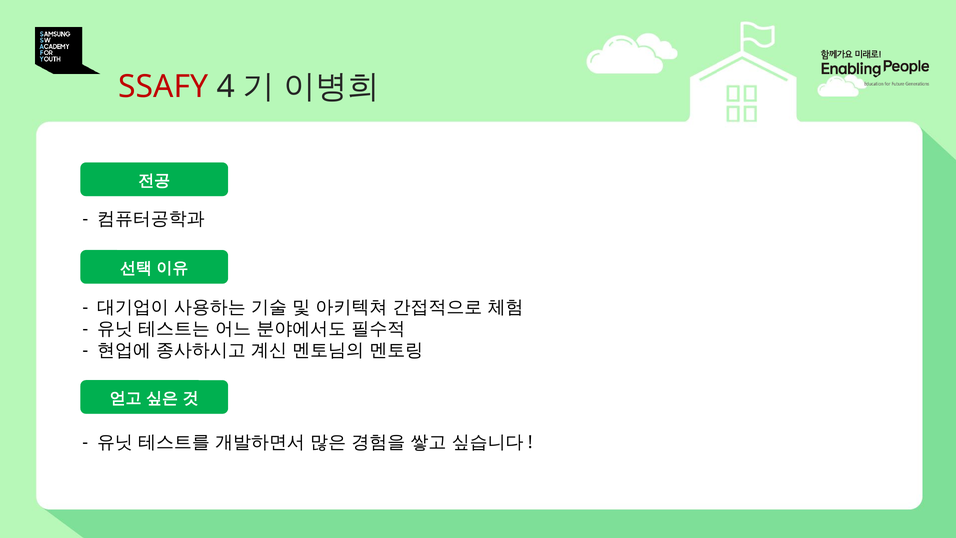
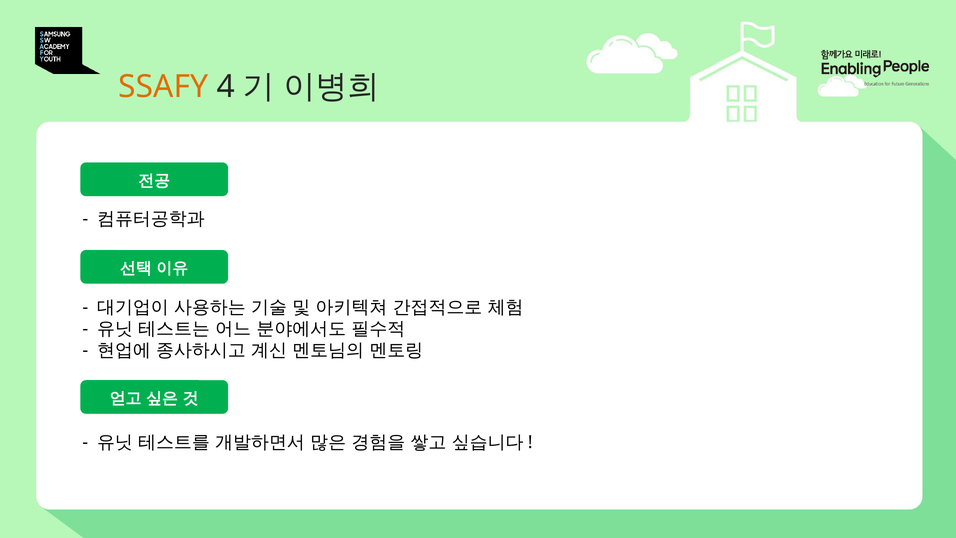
SSAFY colour: red -> orange (163, 87)
